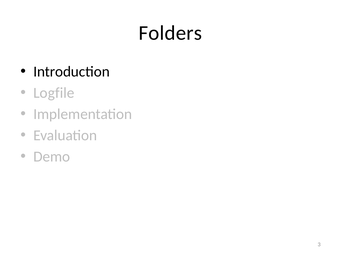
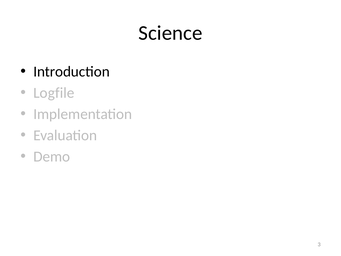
Folders: Folders -> Science (170, 33)
